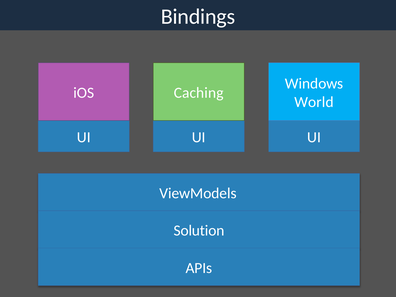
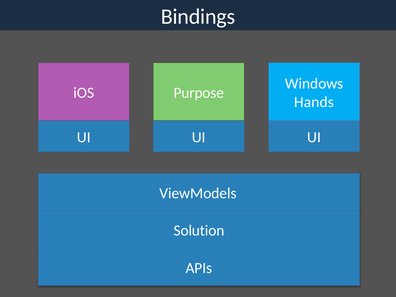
Caching: Caching -> Purpose (199, 93)
World: World -> Hands (314, 102)
